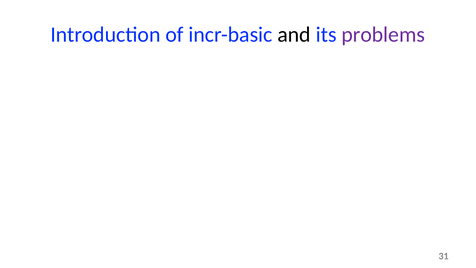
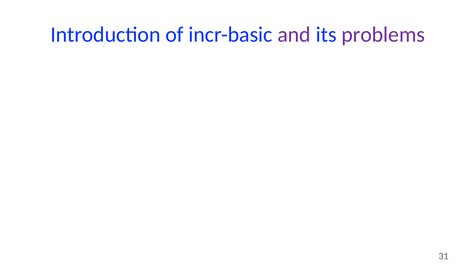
and colour: black -> purple (294, 35)
